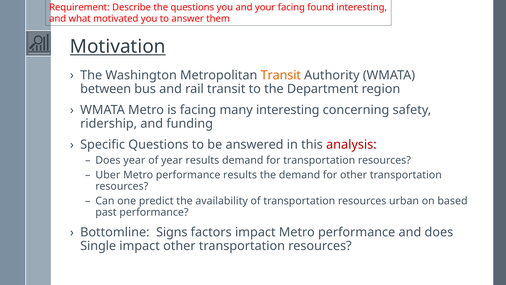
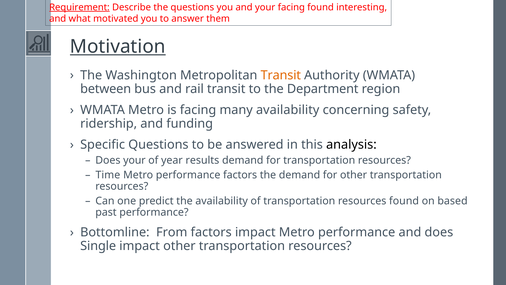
Requirement underline: none -> present (79, 7)
many interesting: interesting -> availability (288, 110)
analysis colour: red -> black (351, 144)
Does year: year -> your (134, 160)
Uber: Uber -> Time (108, 175)
performance results: results -> factors (240, 175)
resources urban: urban -> found (404, 201)
Signs: Signs -> From (172, 232)
